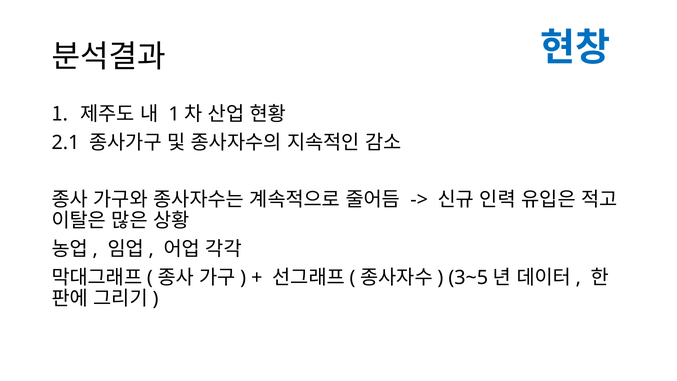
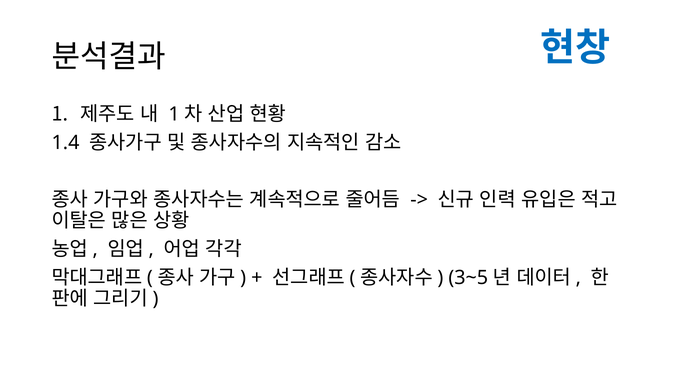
2.1: 2.1 -> 1.4 (66, 143)
